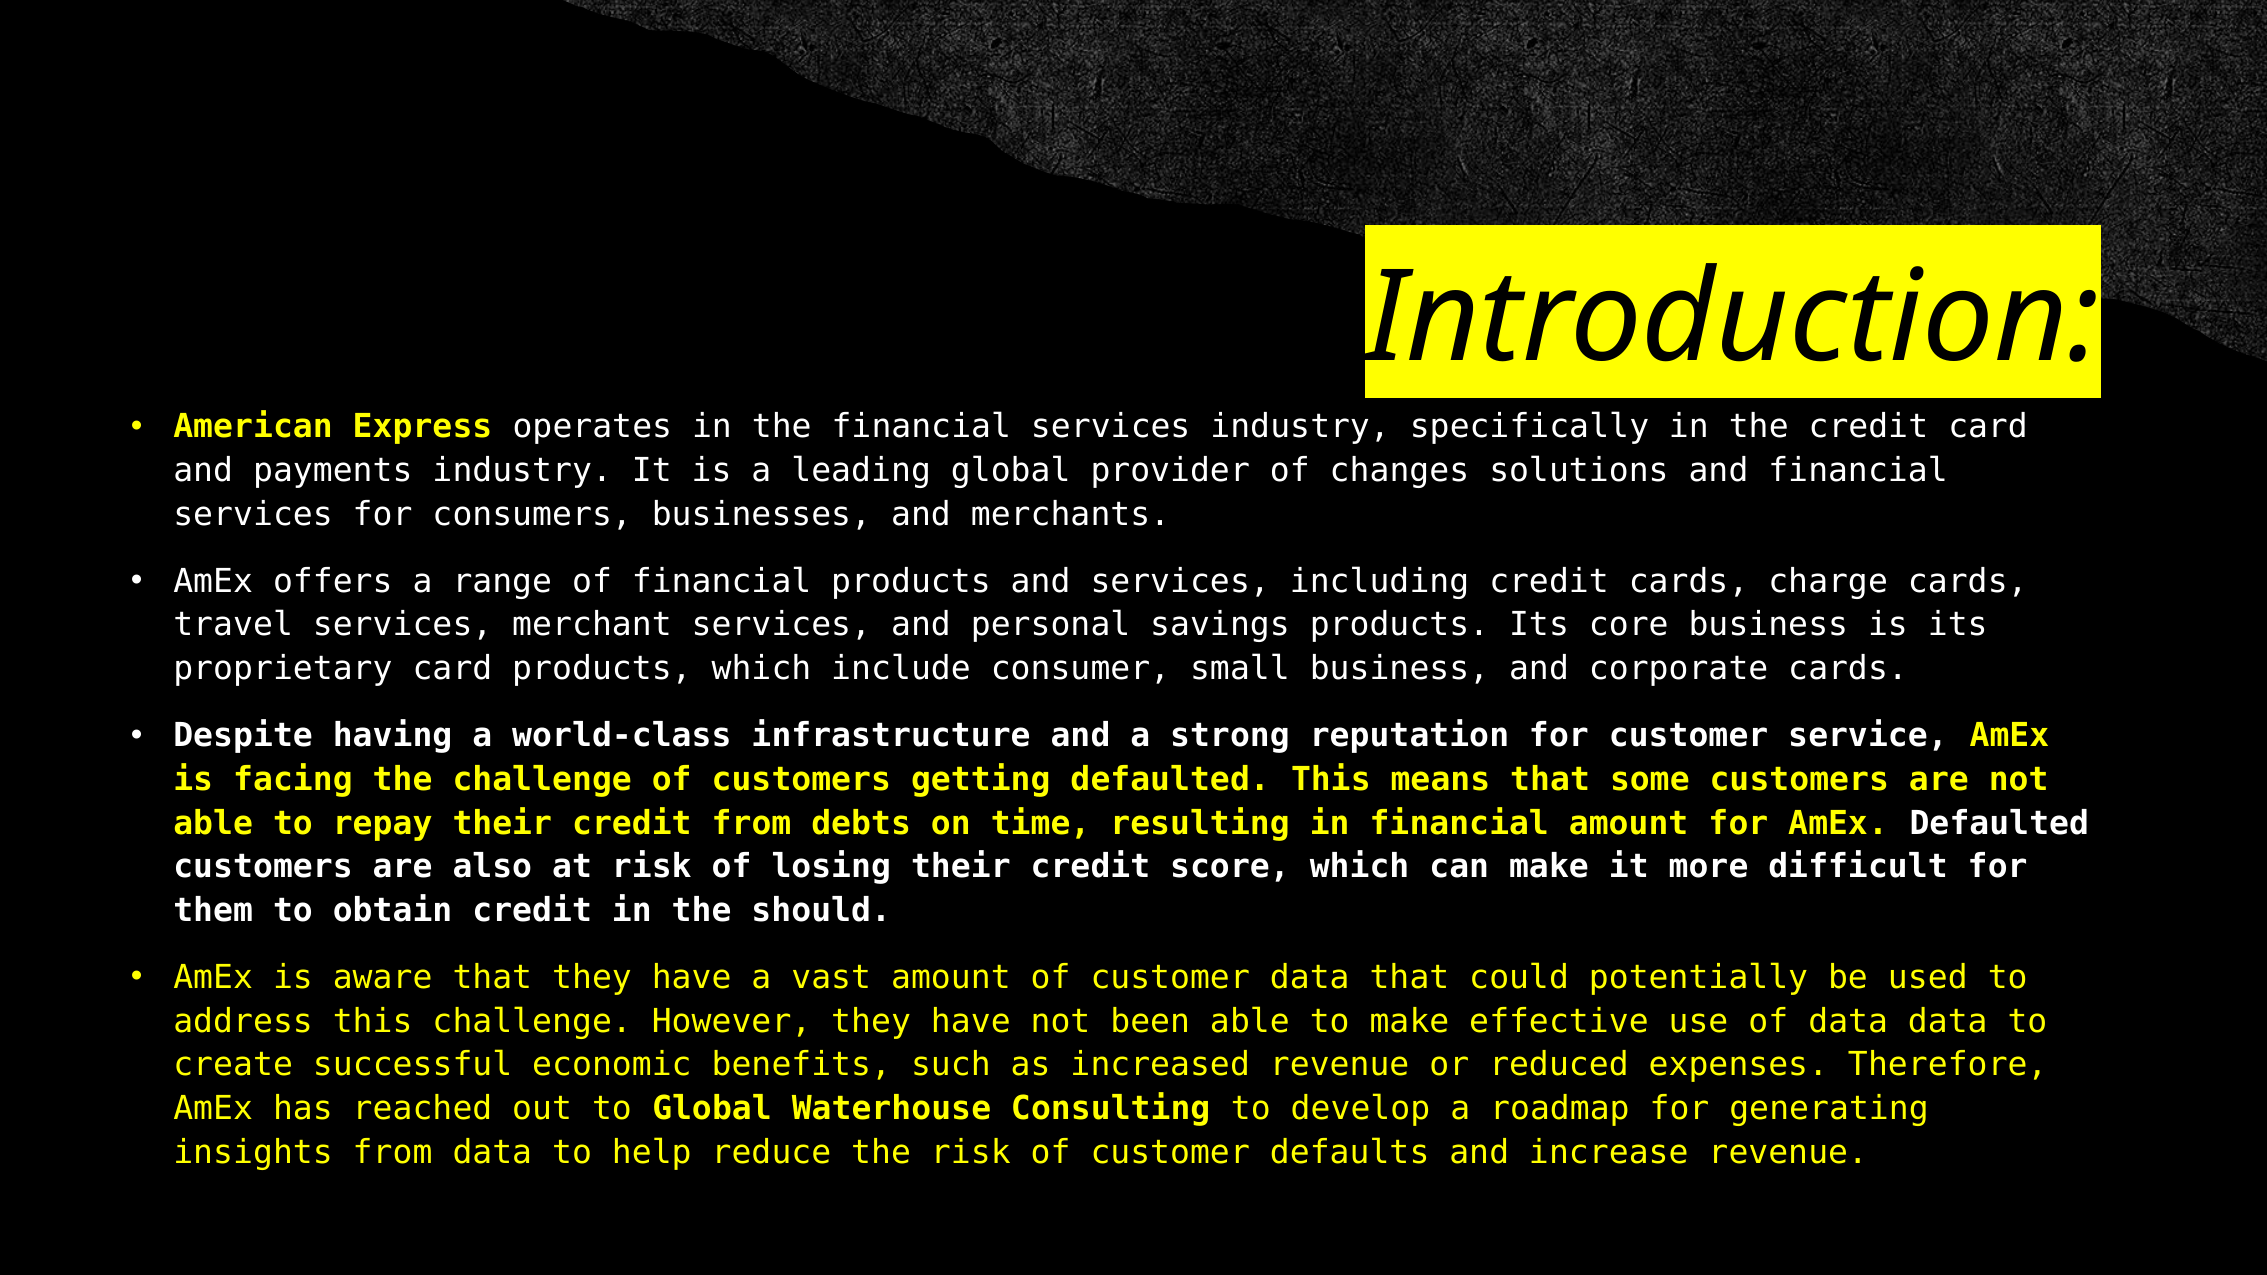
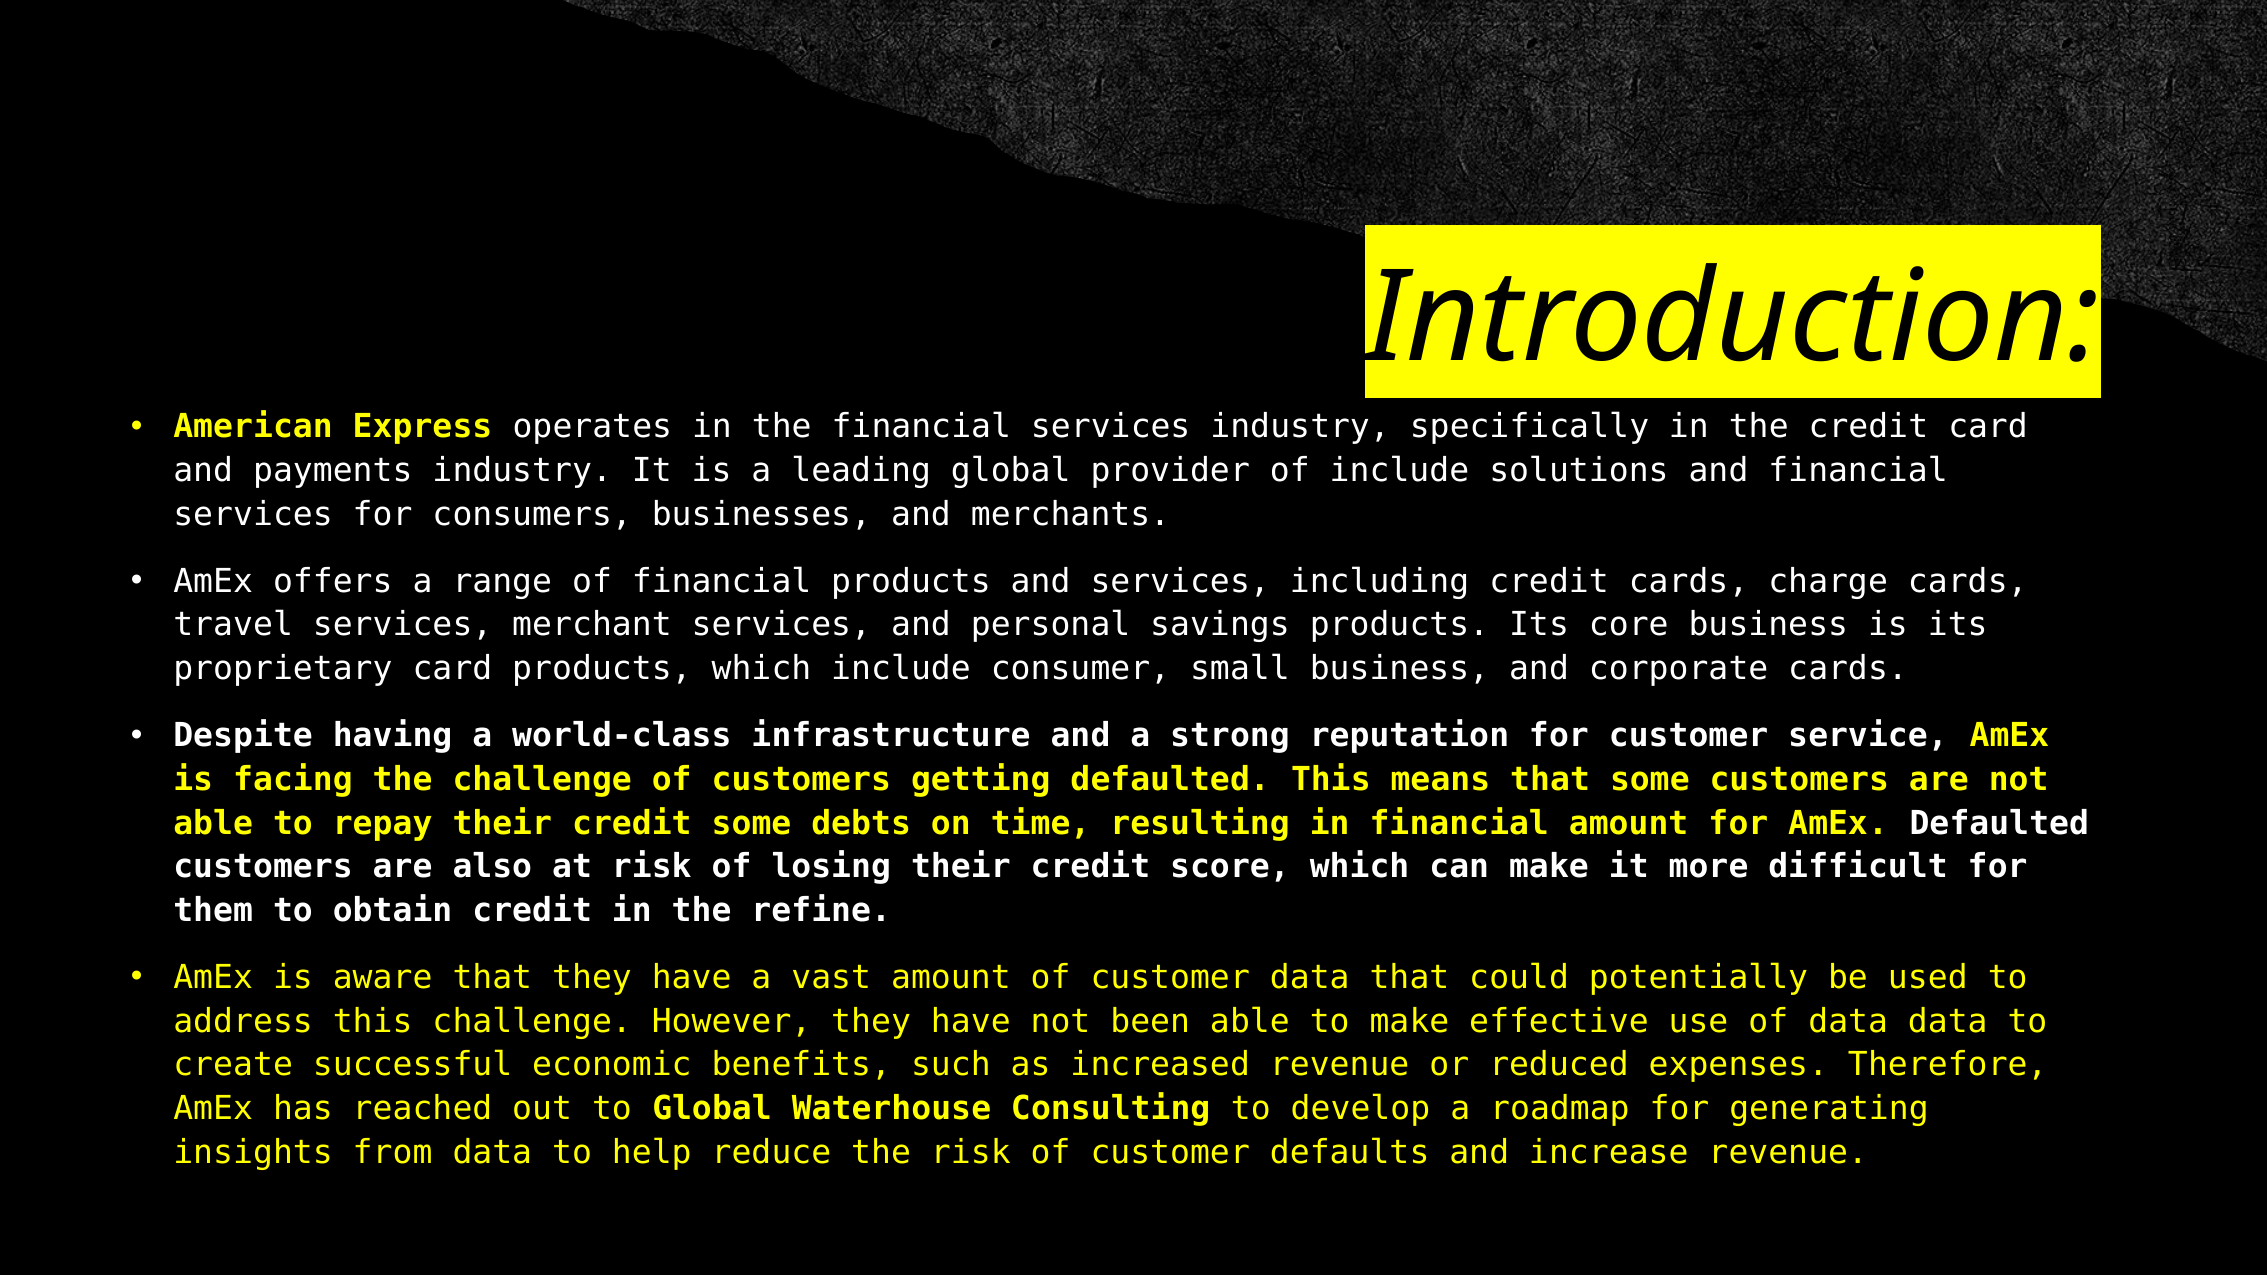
of changes: changes -> include (1399, 471)
credit from: from -> some (751, 823)
should: should -> refine (821, 911)
